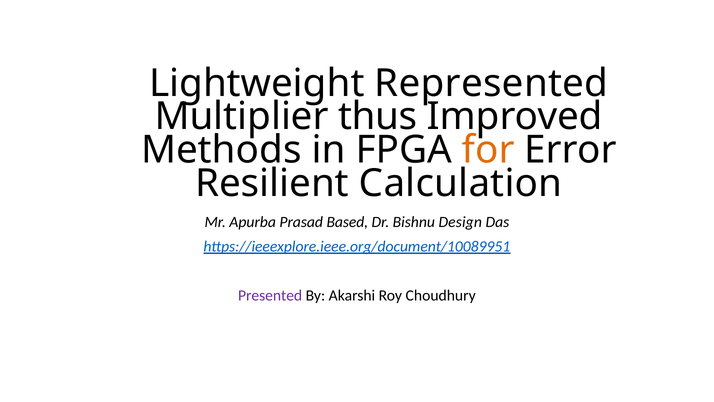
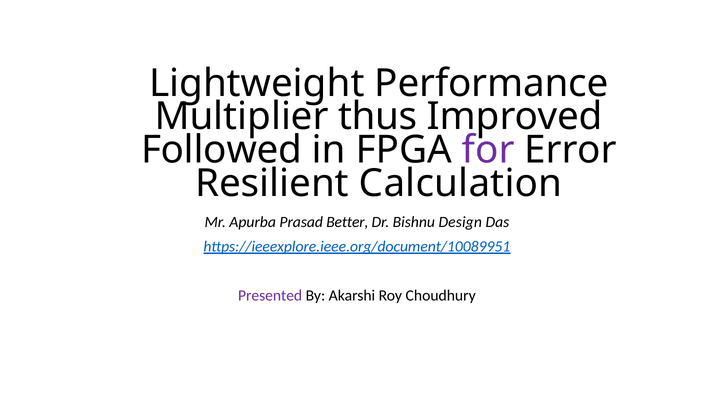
Represented: Represented -> Performance (492, 83)
Methods: Methods -> Followed (222, 150)
for colour: orange -> purple (488, 150)
Based: Based -> Better (347, 222)
